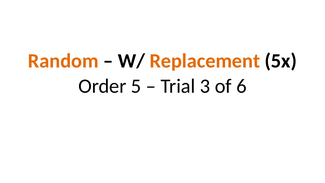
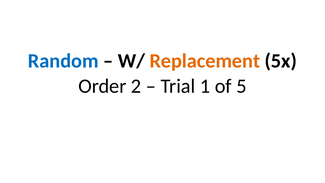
Random colour: orange -> blue (63, 61)
5: 5 -> 2 (136, 86)
3: 3 -> 1 (205, 86)
6: 6 -> 5 (241, 86)
